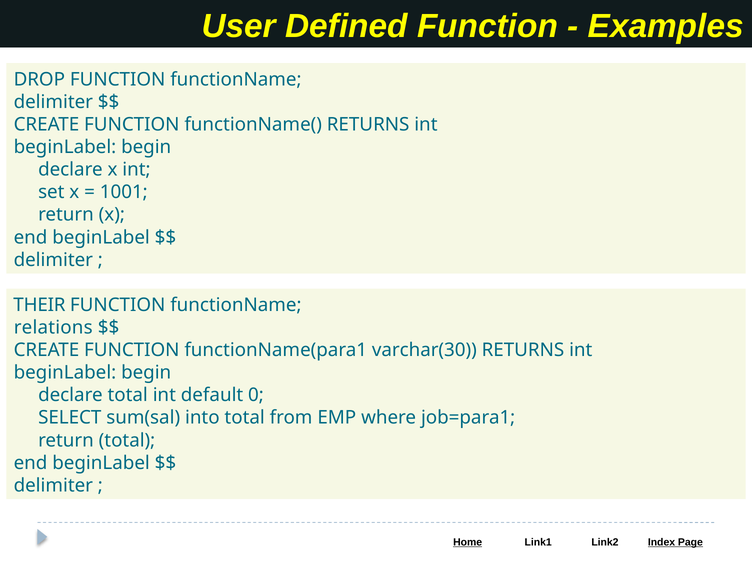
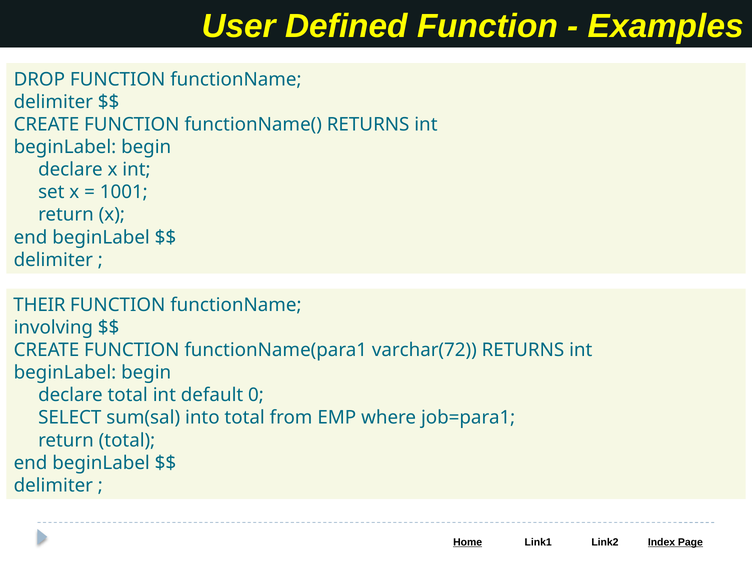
relations: relations -> involving (53, 328)
varchar(30: varchar(30 -> varchar(72 (424, 350)
